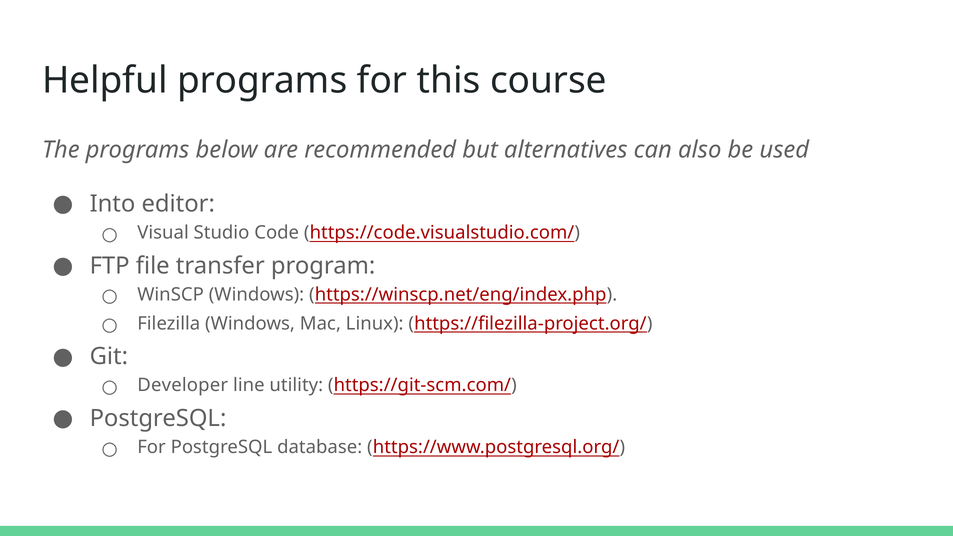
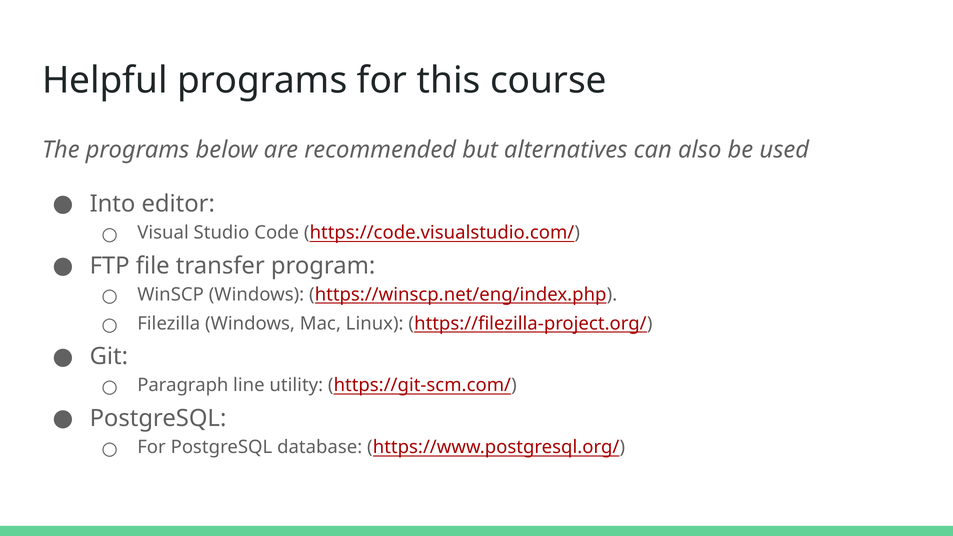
Developer: Developer -> Paragraph (183, 385)
